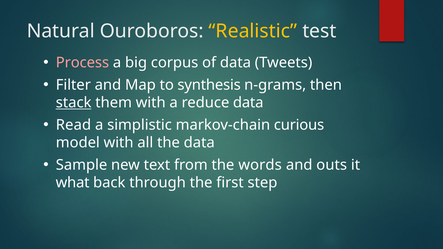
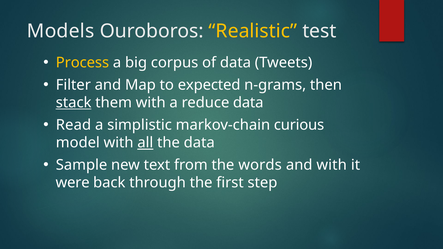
Natural: Natural -> Models (61, 31)
Process colour: pink -> yellow (82, 63)
synthesis: synthesis -> expected (209, 85)
all underline: none -> present (145, 143)
and outs: outs -> with (332, 165)
what: what -> were (73, 183)
